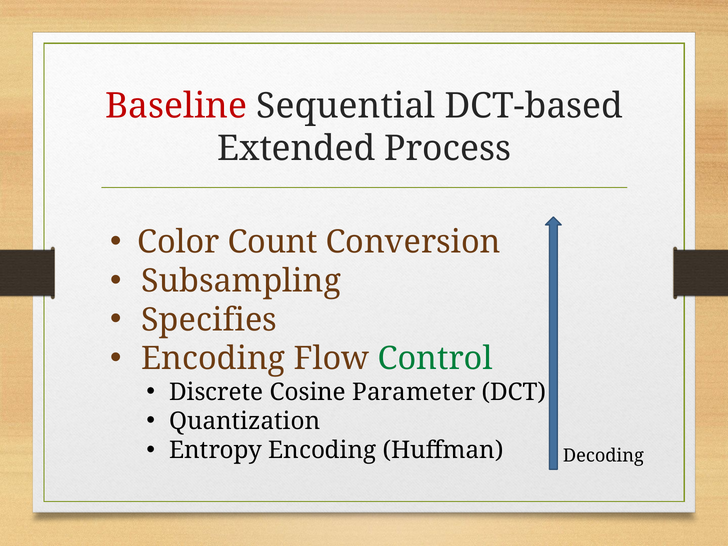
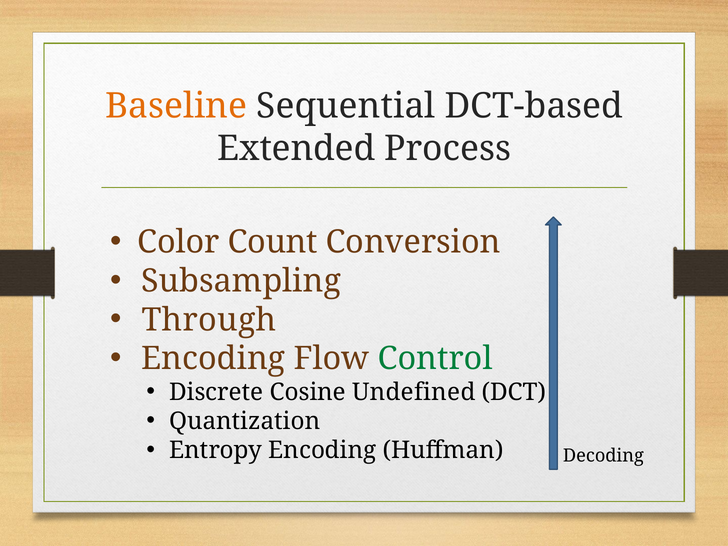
Baseline colour: red -> orange (176, 106)
Specifies: Specifies -> Through (209, 320)
Parameter: Parameter -> Undefined (414, 392)
